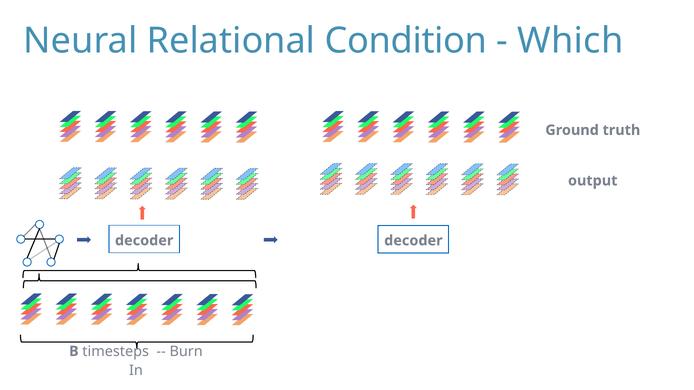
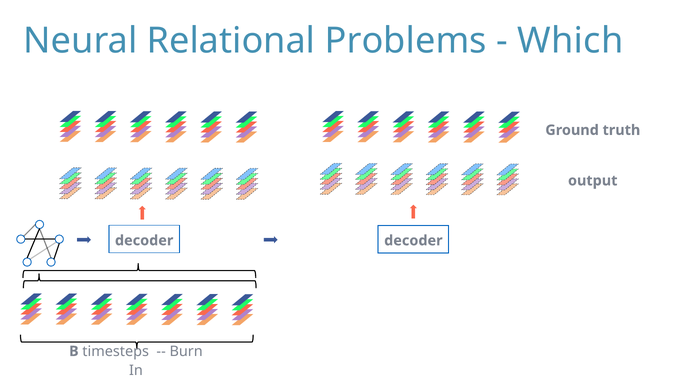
Condition: Condition -> Problems (406, 41)
